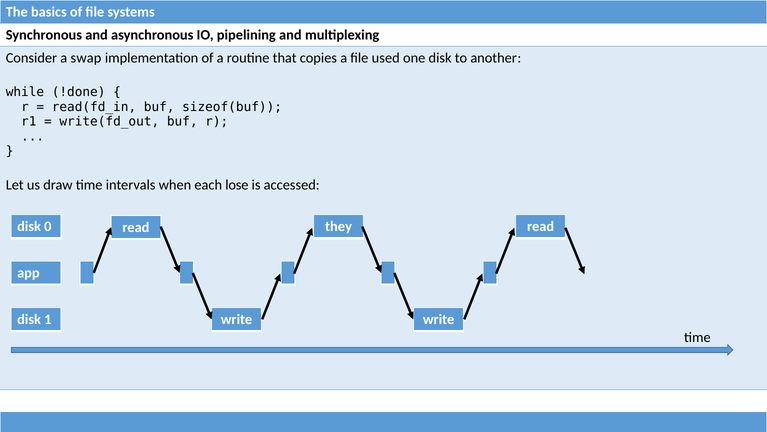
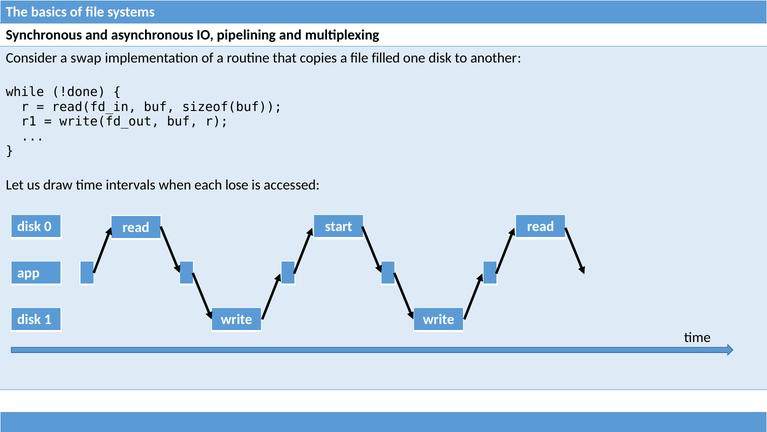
used: used -> filled (386, 58)
they: they -> start (339, 226)
